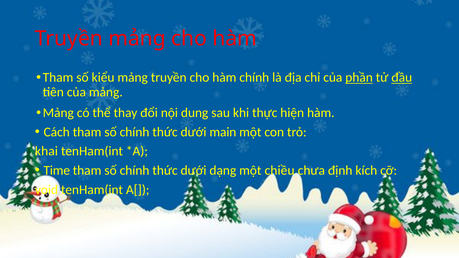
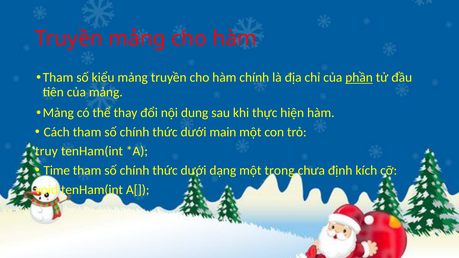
đầu underline: present -> none (402, 78)
khai: khai -> truy (46, 151)
chiều: chiều -> trong (280, 171)
